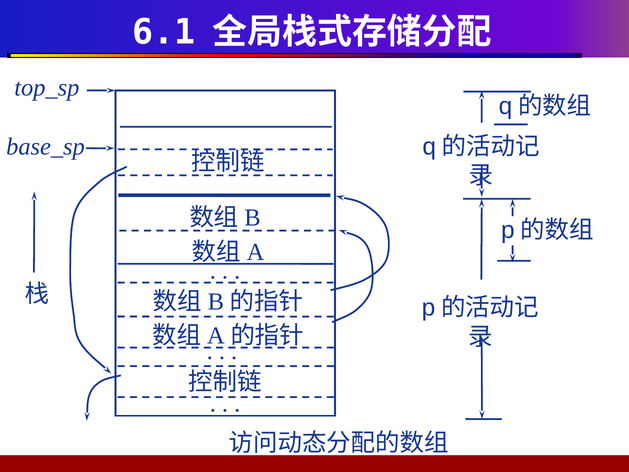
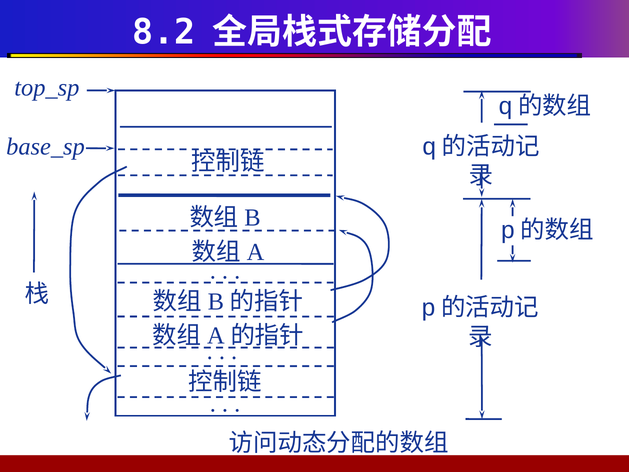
6.1: 6.1 -> 8.2 (164, 32)
